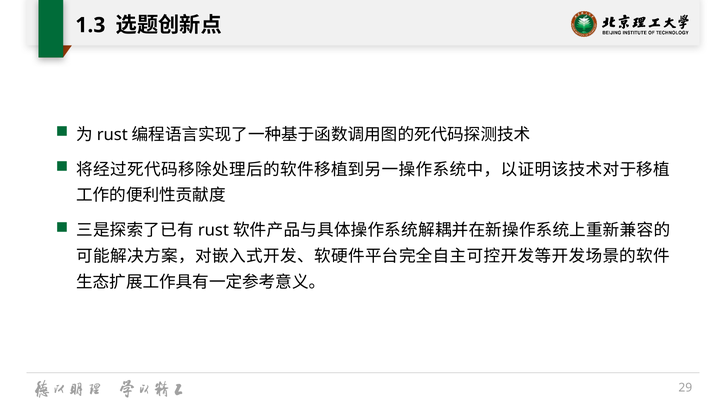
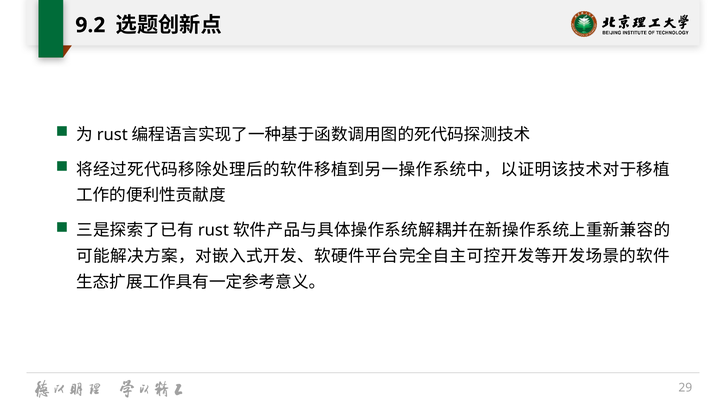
1.3: 1.3 -> 9.2 (90, 25)
